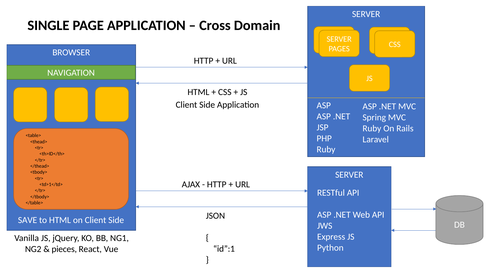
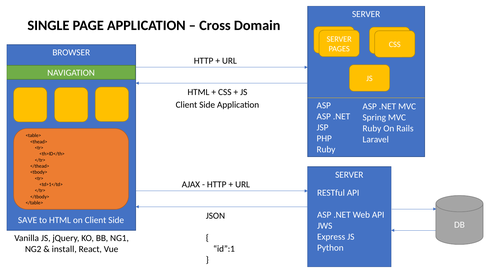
pieces: pieces -> install (64, 250)
